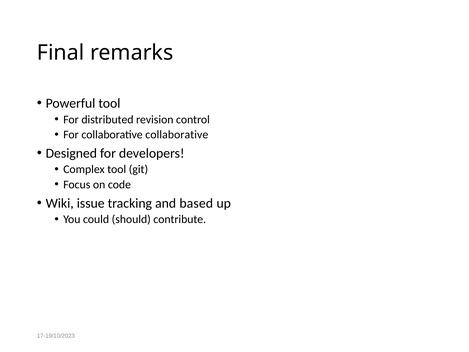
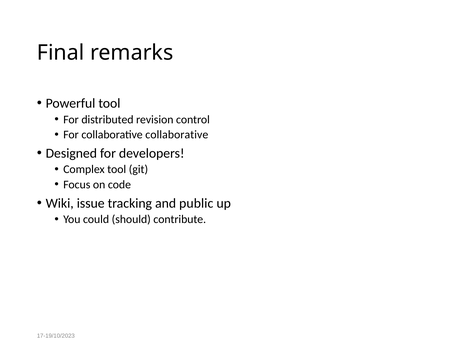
based: based -> public (196, 203)
